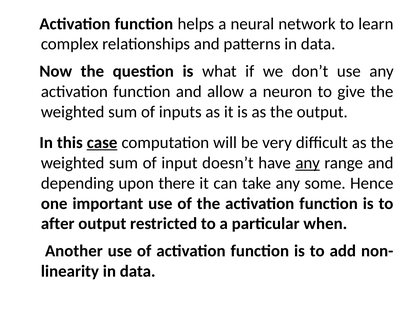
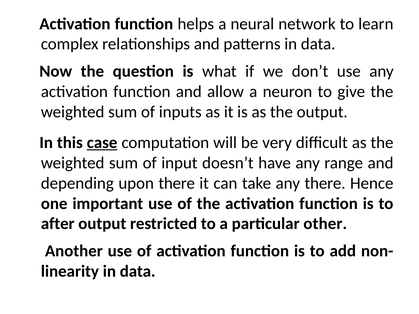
any underline: present -> none (308, 163)
any some: some -> there (325, 183)
when: when -> other (325, 224)
